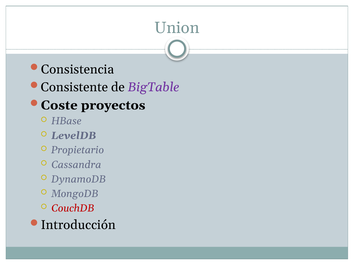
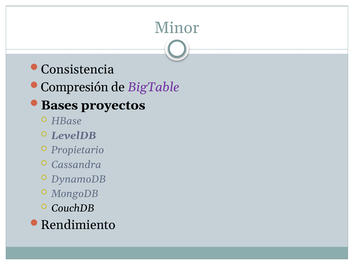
Union: Union -> Minor (177, 28)
Consistente: Consistente -> Compresión (75, 87)
Coste: Coste -> Bases (59, 105)
CouchDB colour: red -> black (73, 209)
Introducción: Introducción -> Rendimiento (78, 225)
